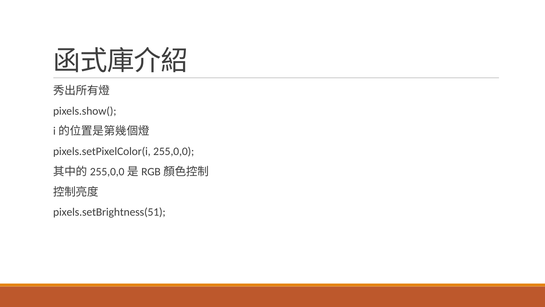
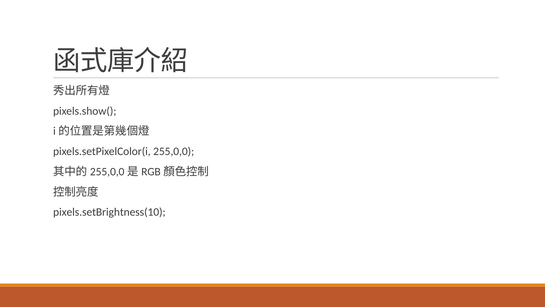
pixels.setBrightness(51: pixels.setBrightness(51 -> pixels.setBrightness(10 (109, 212)
